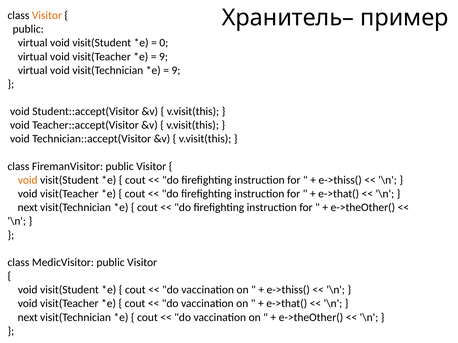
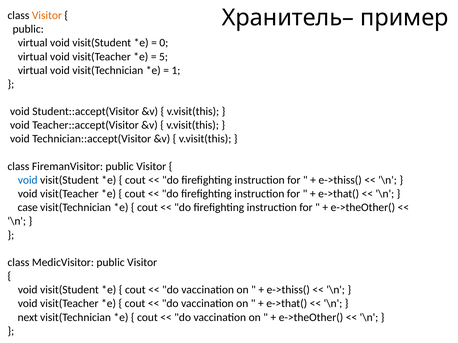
9: 9 -> 5 (164, 57)
9: 9 -> 1 (176, 70)
void colour: orange -> blue (28, 180)
next: next -> case (28, 208)
